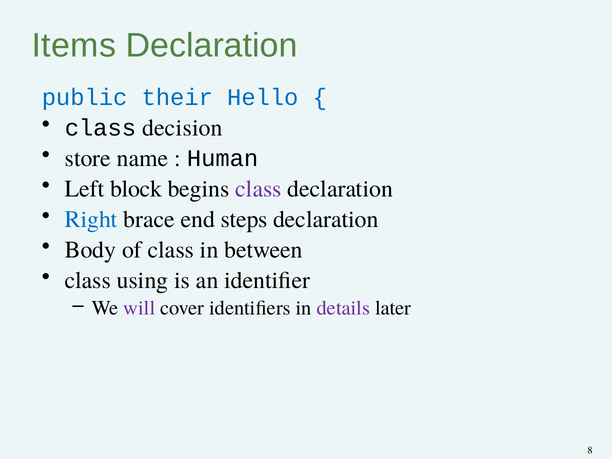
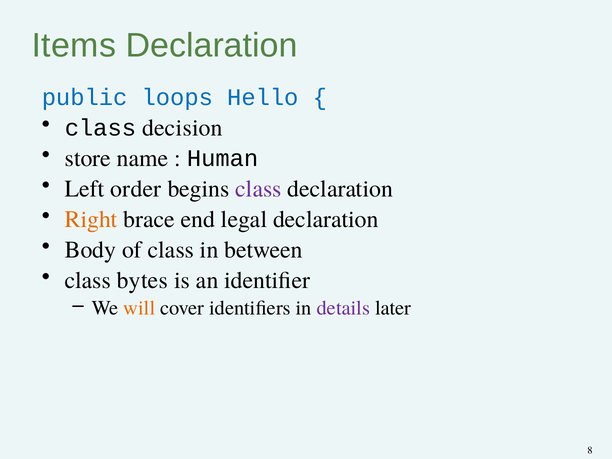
their: their -> loops (177, 97)
block: block -> order (136, 189)
Right colour: blue -> orange (91, 219)
steps: steps -> legal (244, 219)
using: using -> bytes (142, 280)
will colour: purple -> orange (139, 308)
